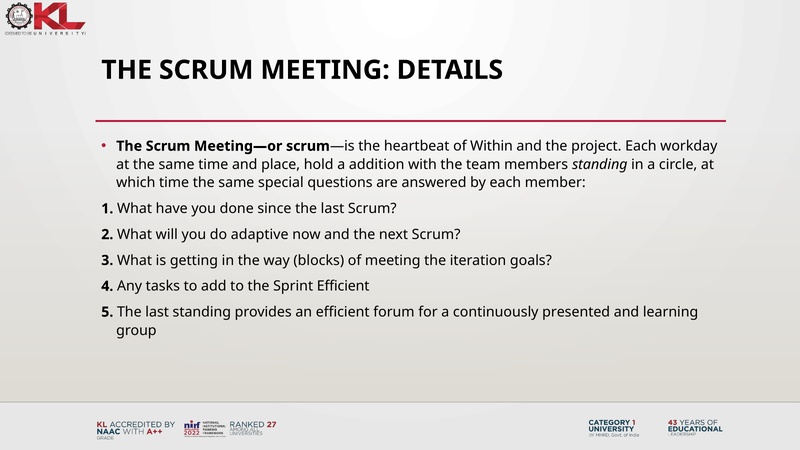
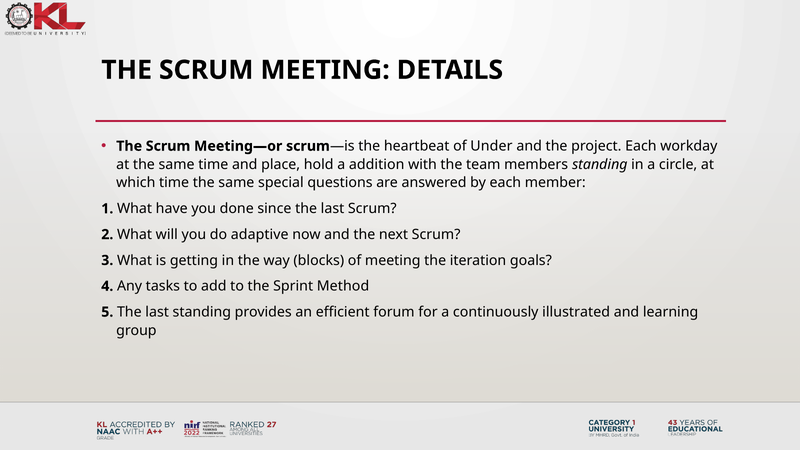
Within: Within -> Under (491, 146)
Sprint Efficient: Efficient -> Method (343, 286)
presented: presented -> illustrated (576, 312)
